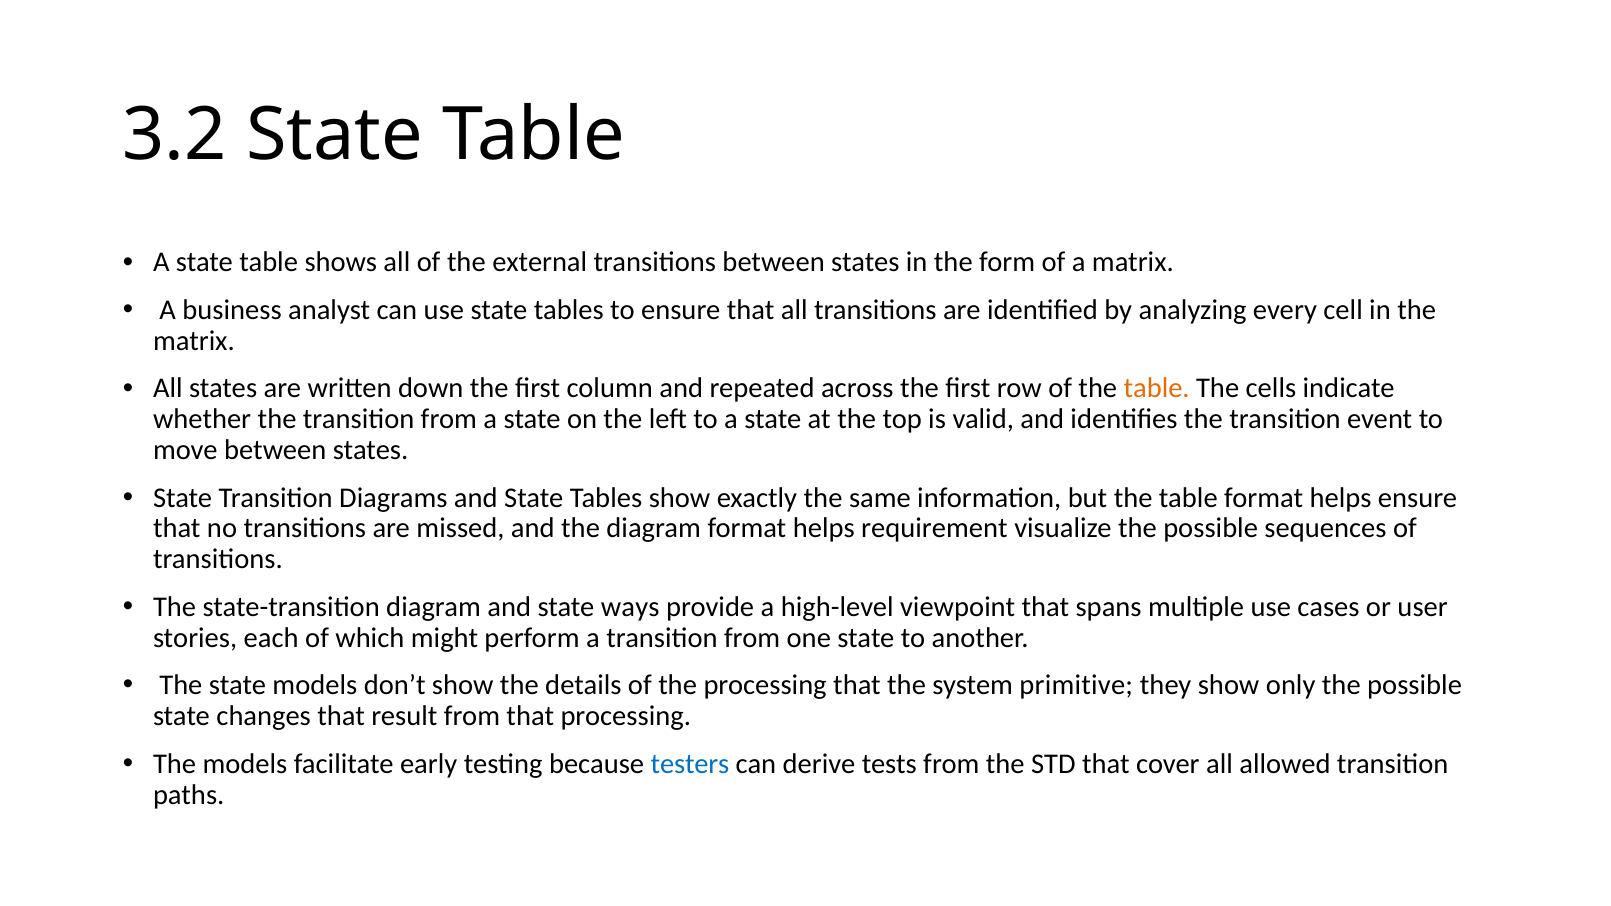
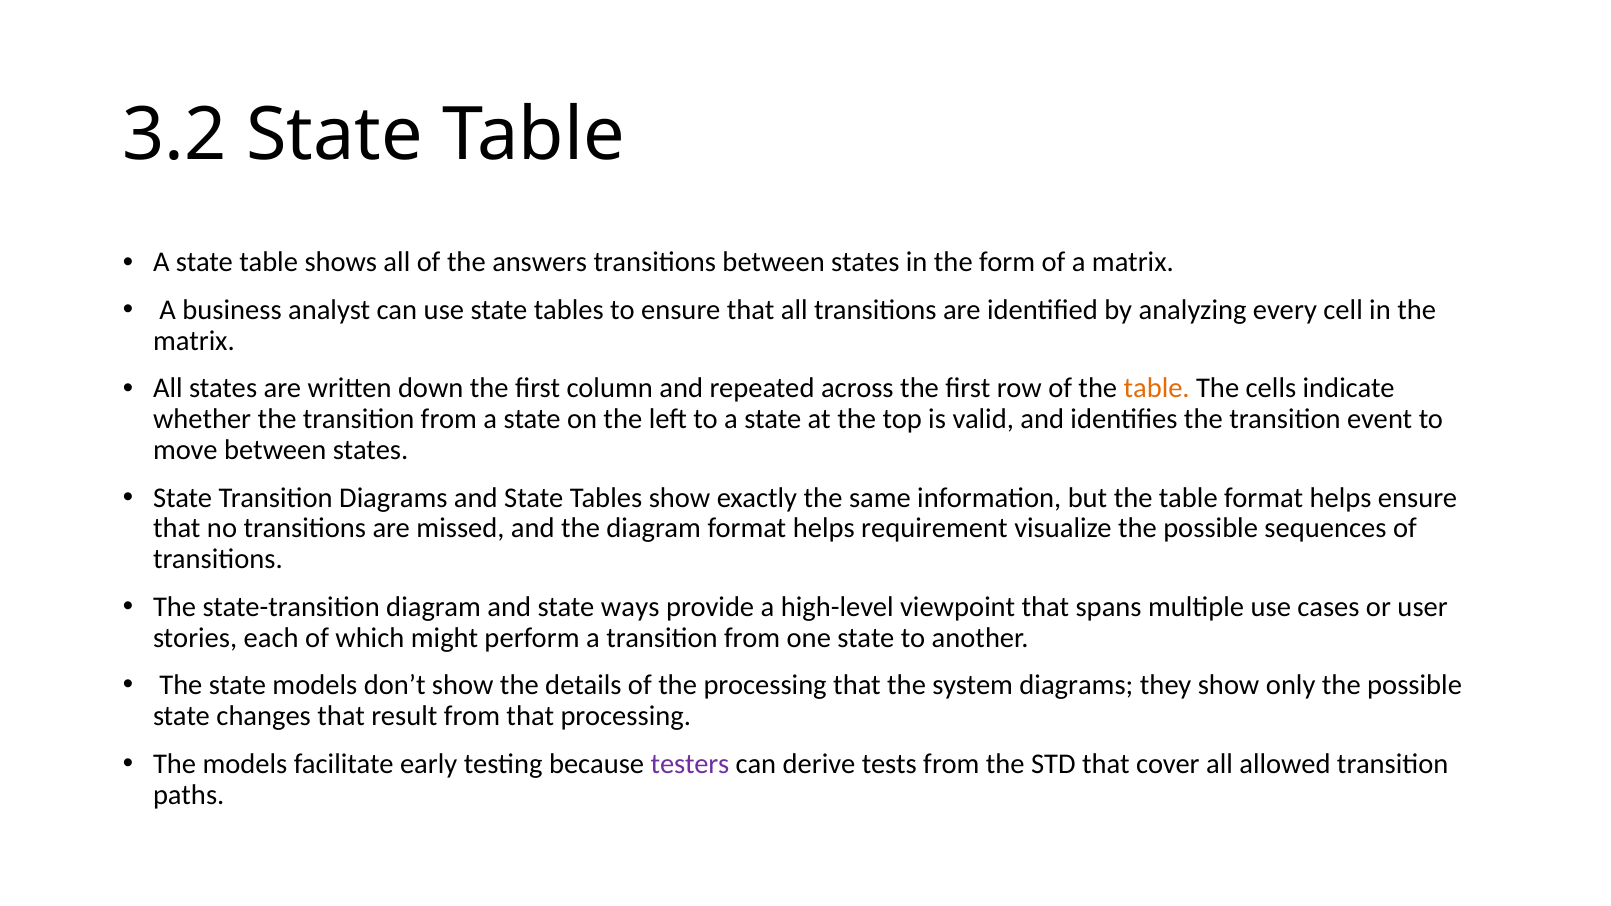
external: external -> answers (540, 262)
system primitive: primitive -> diagrams (1076, 686)
testers colour: blue -> purple (690, 764)
